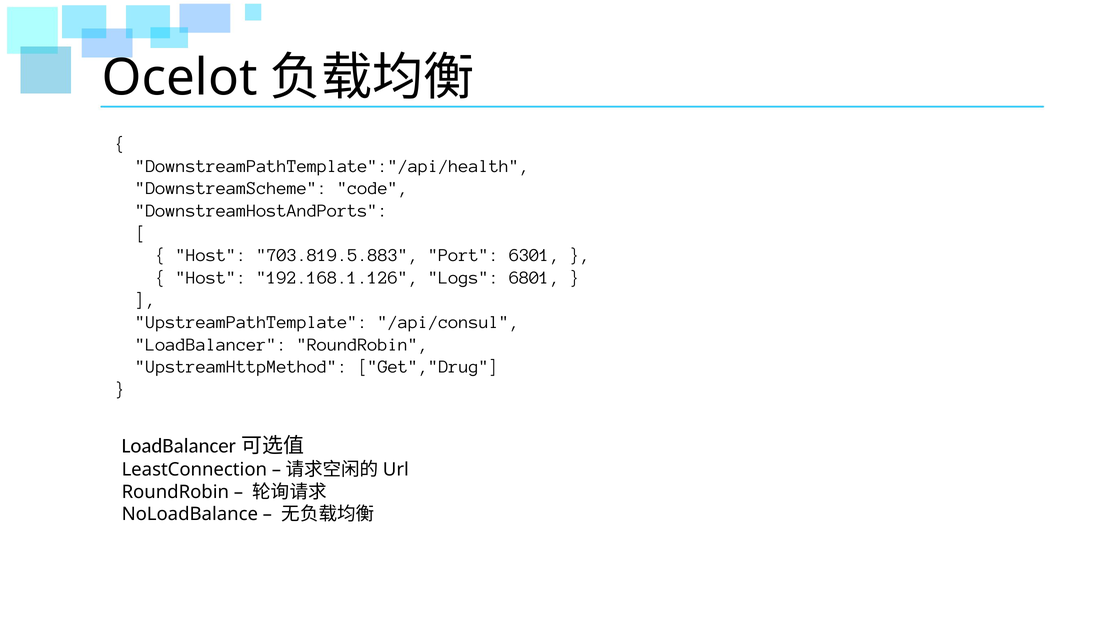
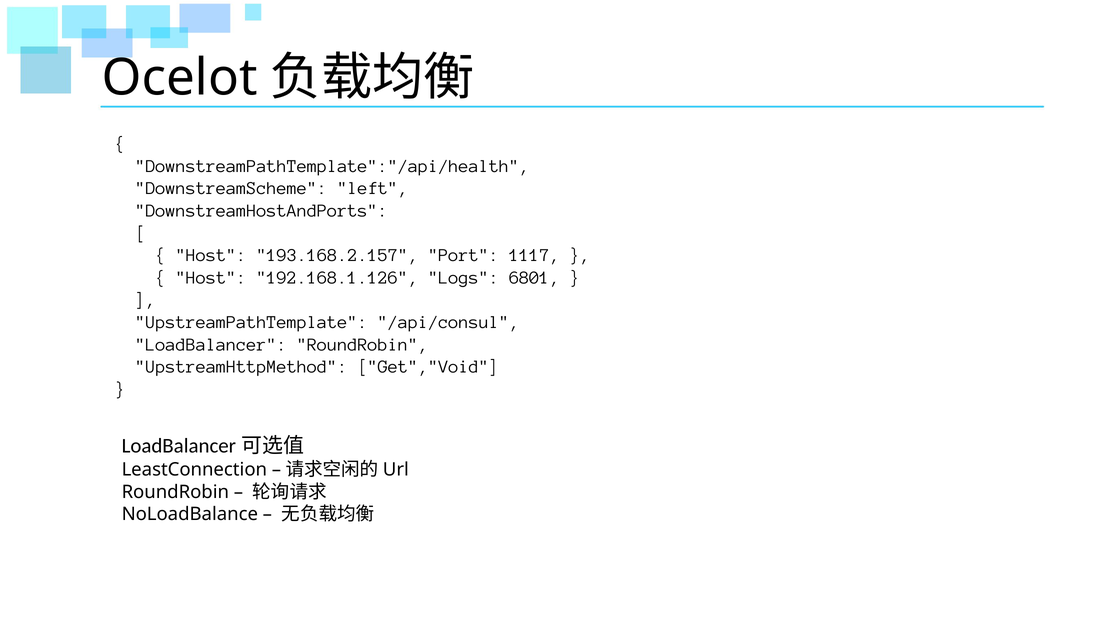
code: code -> left (373, 188)
703.819.5.883: 703.819.5.883 -> 193.168.2.157 (338, 255)
6301: 6301 -> 1117 (535, 255)
Get","Drug: Get","Drug -> Get","Void (429, 367)
